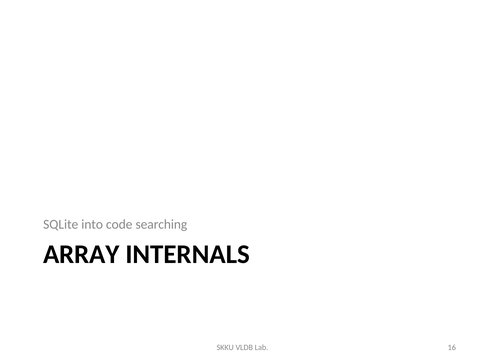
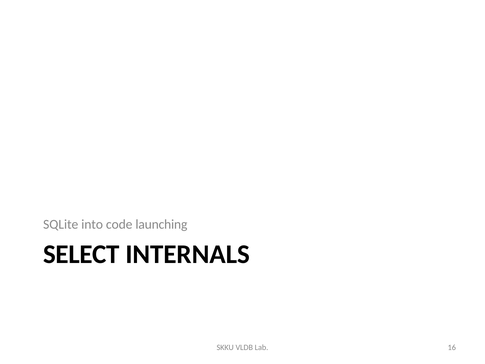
searching: searching -> launching (161, 224)
ARRAY: ARRAY -> SELECT (81, 254)
